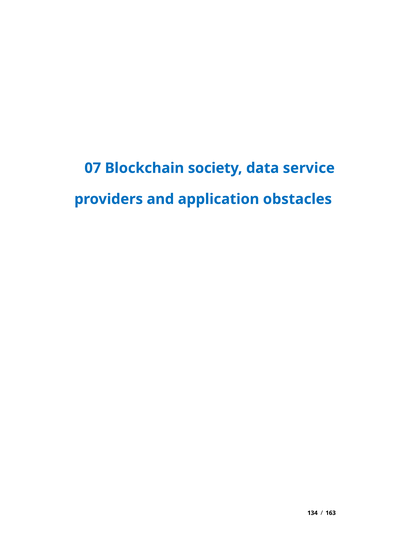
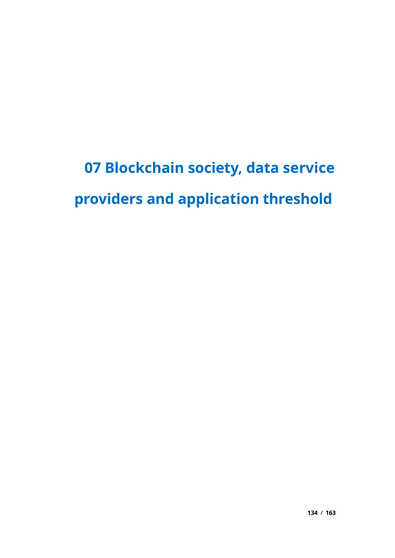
obstacles: obstacles -> threshold (297, 199)
